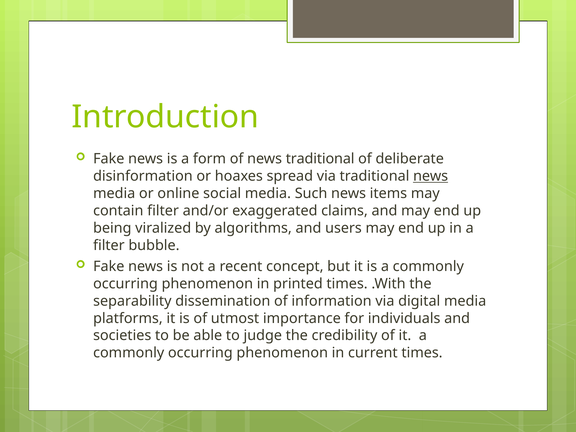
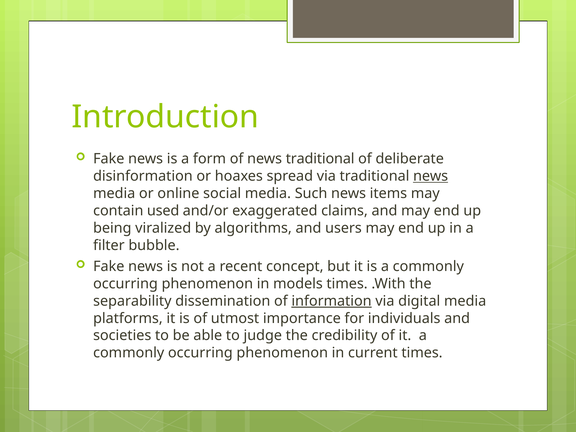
contain filter: filter -> used (163, 211)
printed: printed -> models (298, 284)
information underline: none -> present (332, 301)
